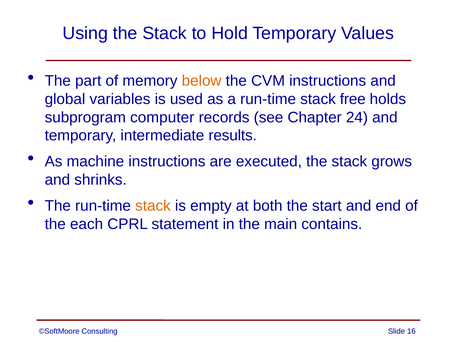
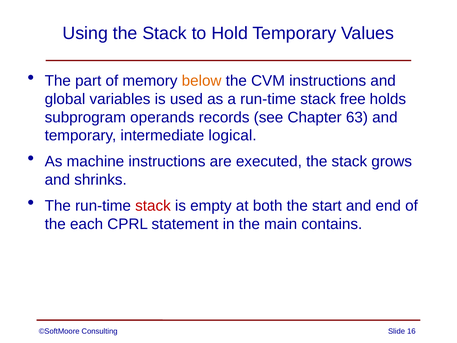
computer: computer -> operands (162, 117)
24: 24 -> 63 (357, 117)
results: results -> logical (233, 136)
stack colour: orange -> red (153, 206)
